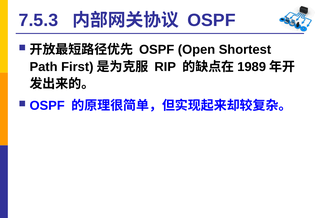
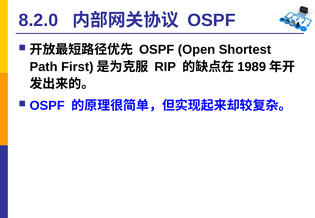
7.5.3: 7.5.3 -> 8.2.0 (38, 20)
